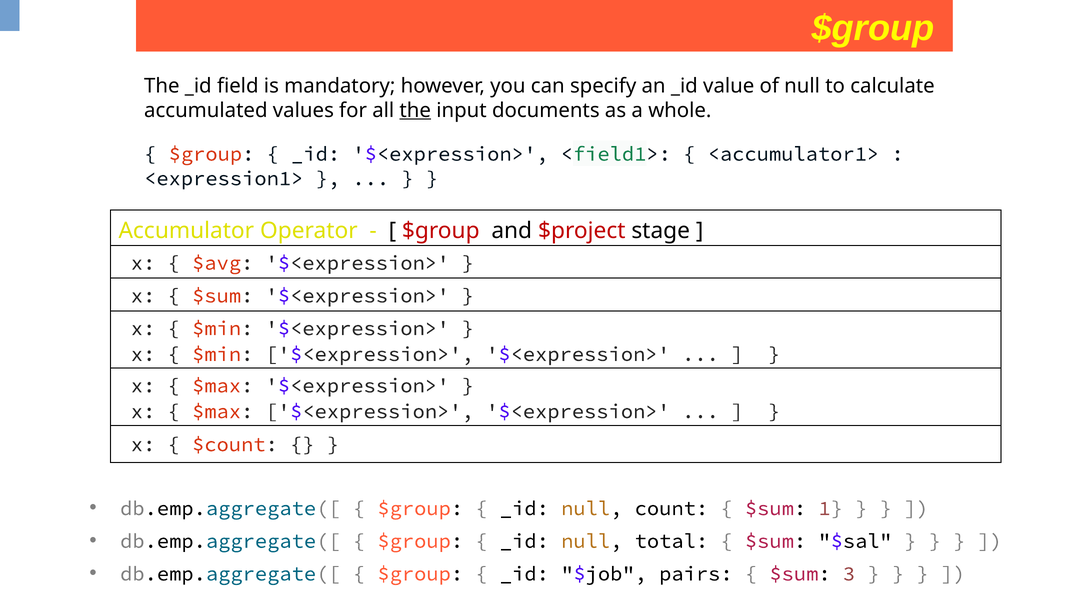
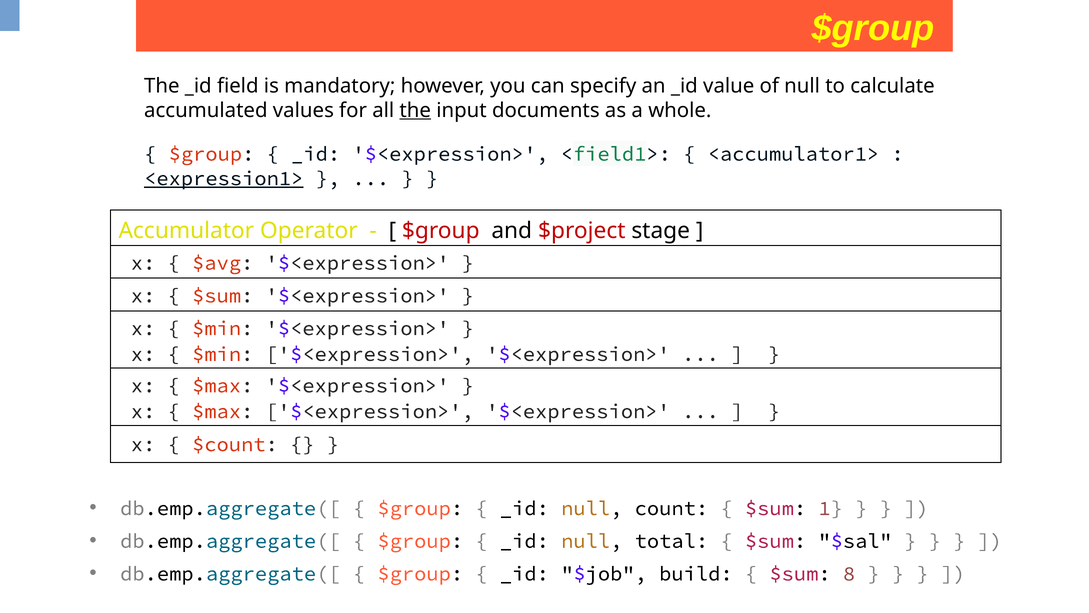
<expression1> underline: none -> present (224, 178)
pairs: pairs -> build (696, 573)
3: 3 -> 8 (849, 573)
